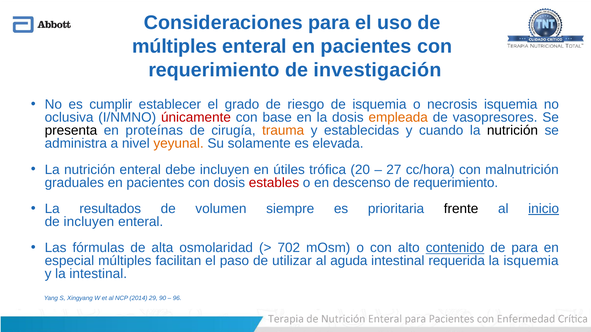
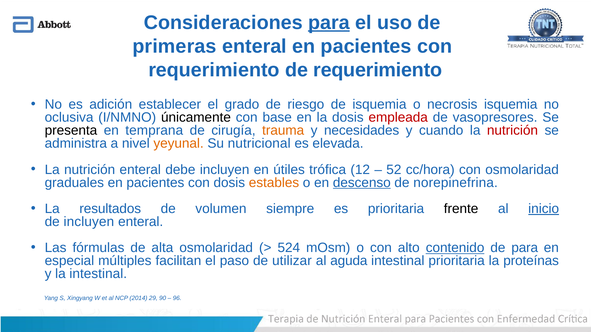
para underline: none -> present (329, 23)
múltiples: múltiples -> primeras (174, 46)
de investigación: investigación -> requerimiento (378, 70)
cumplir: cumplir -> adición (111, 105)
únicamente colour: red -> black (196, 118)
empleada colour: orange -> red (398, 118)
proteínas: proteínas -> temprana (154, 131)
establecidas: establecidas -> necesidades (362, 131)
nutrición colour: black -> red (512, 131)
solamente: solamente -> nutricional (259, 144)
20: 20 -> 12 (360, 170)
27: 27 -> 52 (394, 170)
con malnutrición: malnutrición -> osmolaridad (522, 170)
estables colour: red -> orange (274, 183)
descenso underline: none -> present (362, 183)
de requerimiento: requerimiento -> norepinefrina (456, 183)
702: 702 -> 524 (289, 248)
intestinal requerida: requerida -> prioritaria (457, 261)
la isquemia: isquemia -> proteínas (531, 261)
